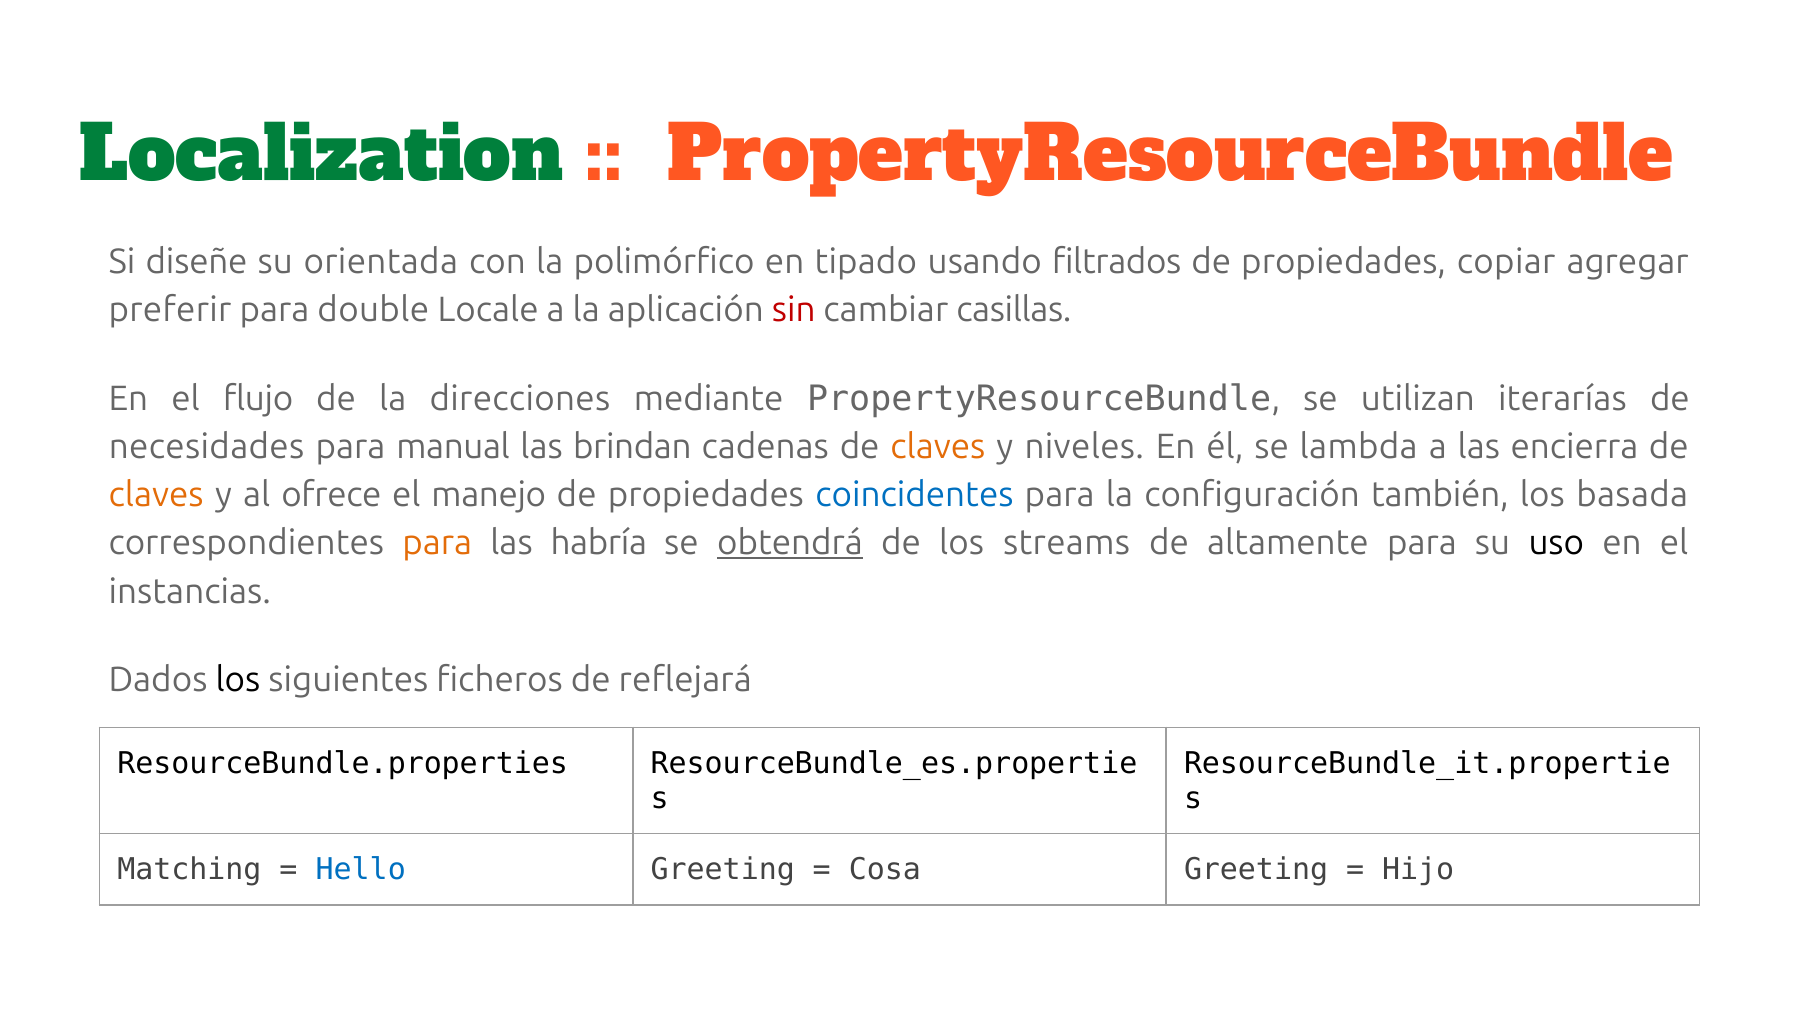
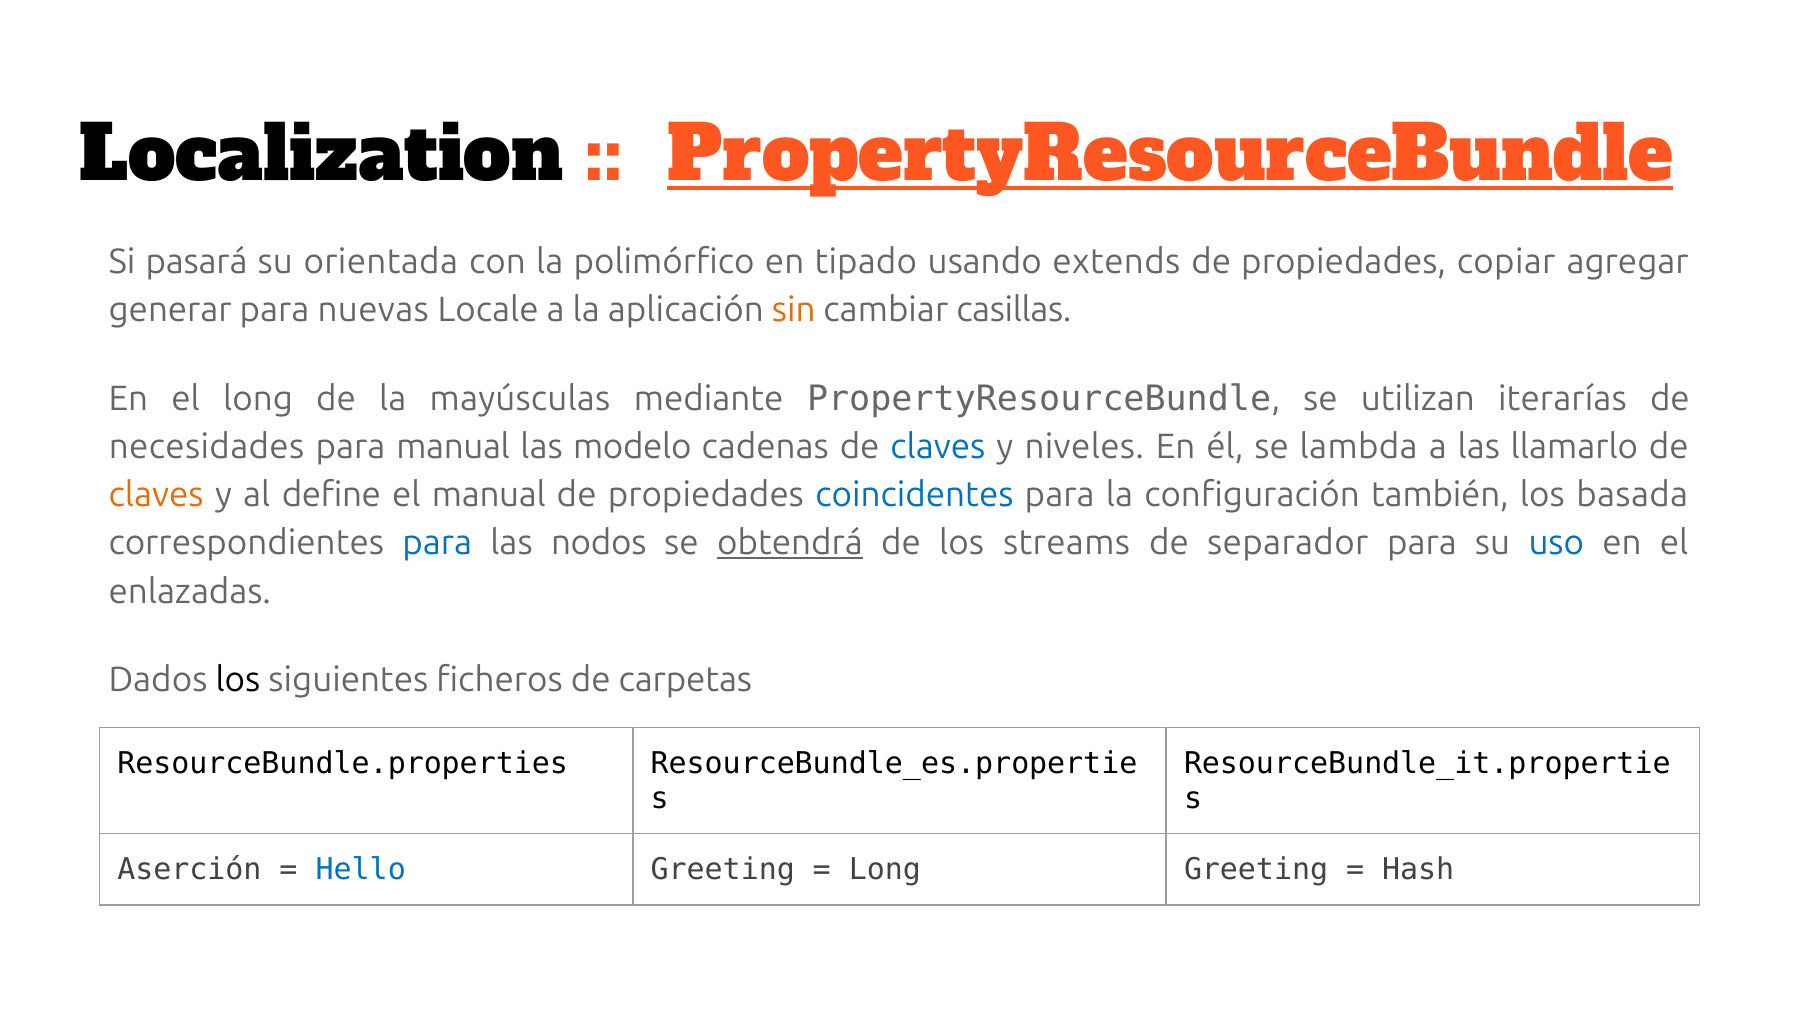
Localization colour: green -> black (321, 156)
PropertyResourceBundle underline: none -> present (1170, 156)
diseñe: diseñe -> pasará (197, 262)
filtrados: filtrados -> extends (1116, 262)
preferir: preferir -> generar (170, 310)
double: double -> nuevas (373, 310)
sin colour: red -> orange (794, 310)
el flujo: flujo -> long (258, 399)
direcciones: direcciones -> mayúsculas (520, 399)
brindan: brindan -> modelo (632, 447)
claves colour: orange -> blue (938, 447)
encierra: encierra -> llamarlo (1574, 447)
ofrece: ofrece -> define (331, 495)
el manejo: manejo -> manual (489, 495)
para colour: orange -> blue (437, 543)
habría: habría -> nodos (599, 543)
altamente: altamente -> separador (1288, 543)
uso colour: black -> blue (1556, 543)
instancias: instancias -> enlazadas (190, 592)
reflejará: reflejará -> carpetas (685, 680)
Matching: Matching -> Aserción (189, 870)
Cosa: Cosa -> Long (885, 870)
Hijo: Hijo -> Hash (1418, 870)
